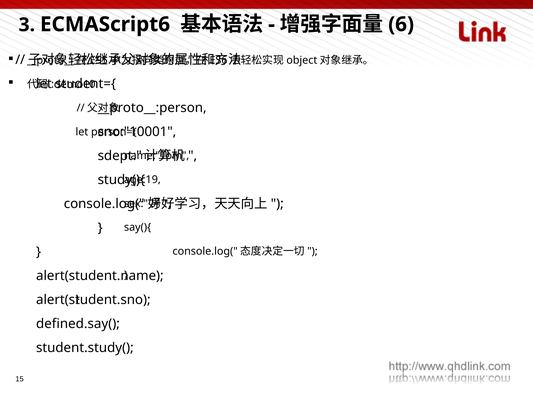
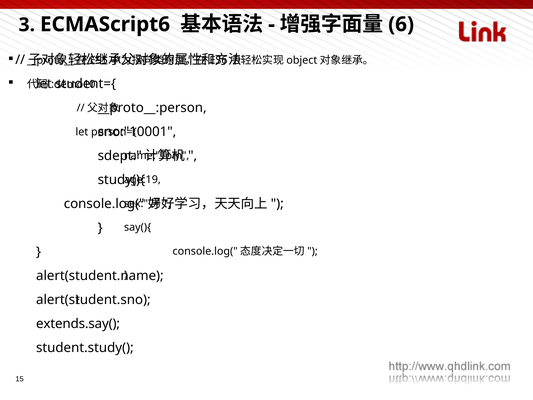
defined.say(: defined.say( -> extends.say( (78, 324)
